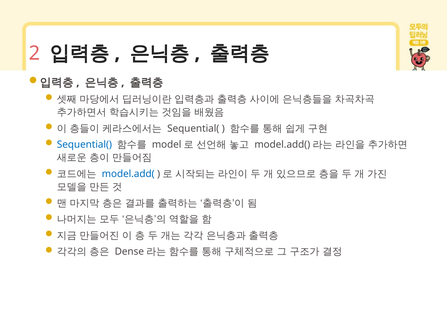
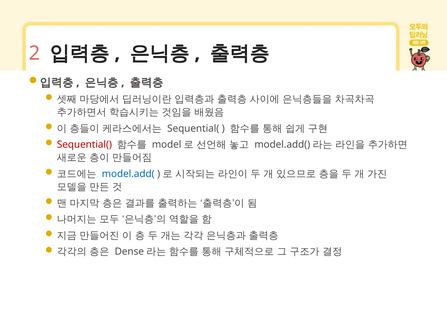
Sequential( colour: blue -> red (84, 145)
